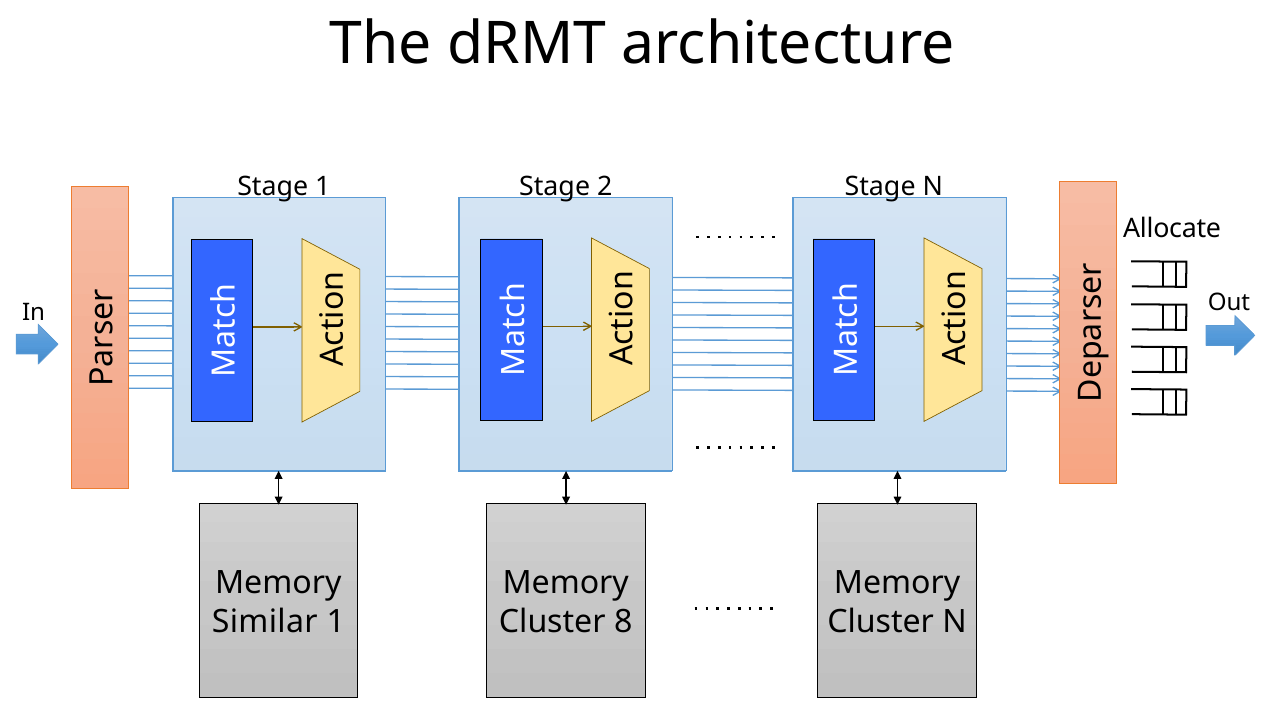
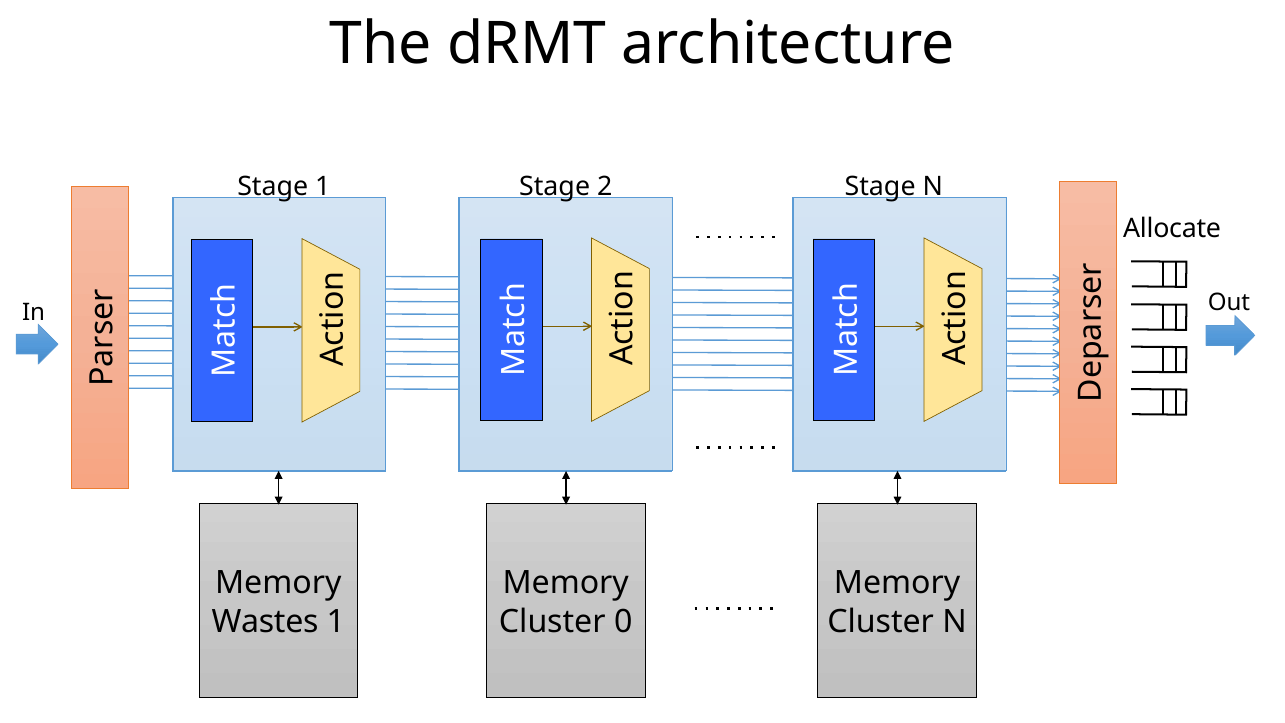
Similar: Similar -> Wastes (265, 622)
8: 8 -> 0 (623, 622)
